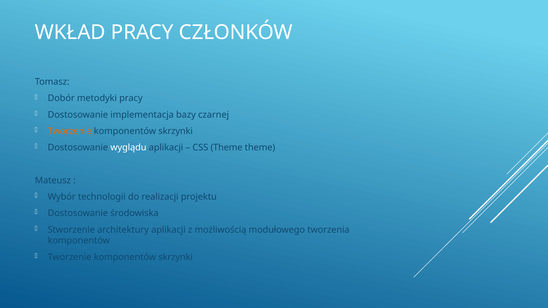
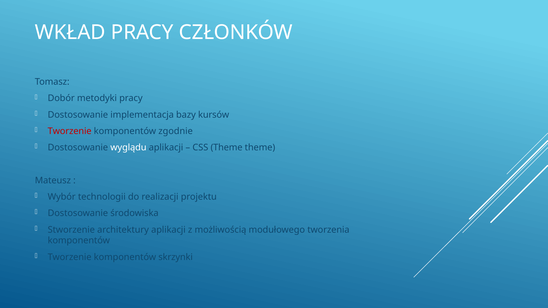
czarnej: czarnej -> kursów (214, 115)
Tworzenie colour: orange -> red (70, 131)
skrzynki: skrzynki -> zgodnie (176, 131)
